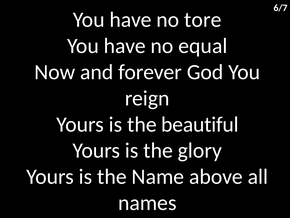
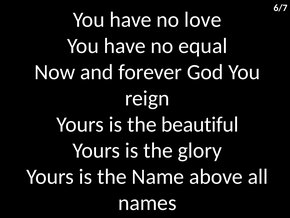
tore: tore -> love (203, 20)
